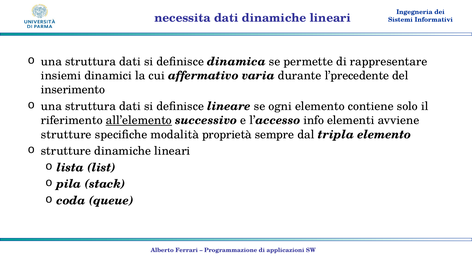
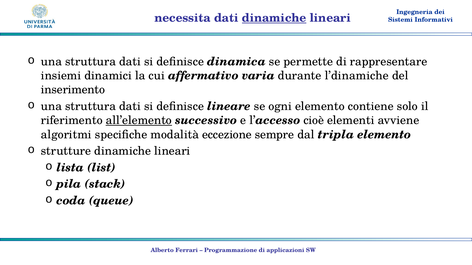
dinamiche underline: none -> present (274, 18)
l’precedente: l’precedente -> l’dinamiche (357, 76)
info: info -> cioè (314, 121)
strutture: strutture -> algoritmi (66, 135)
proprietà: proprietà -> eccezione (227, 135)
